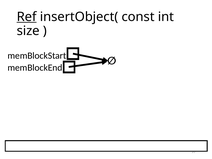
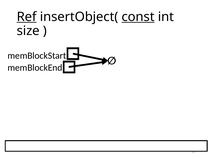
const underline: none -> present (138, 17)
